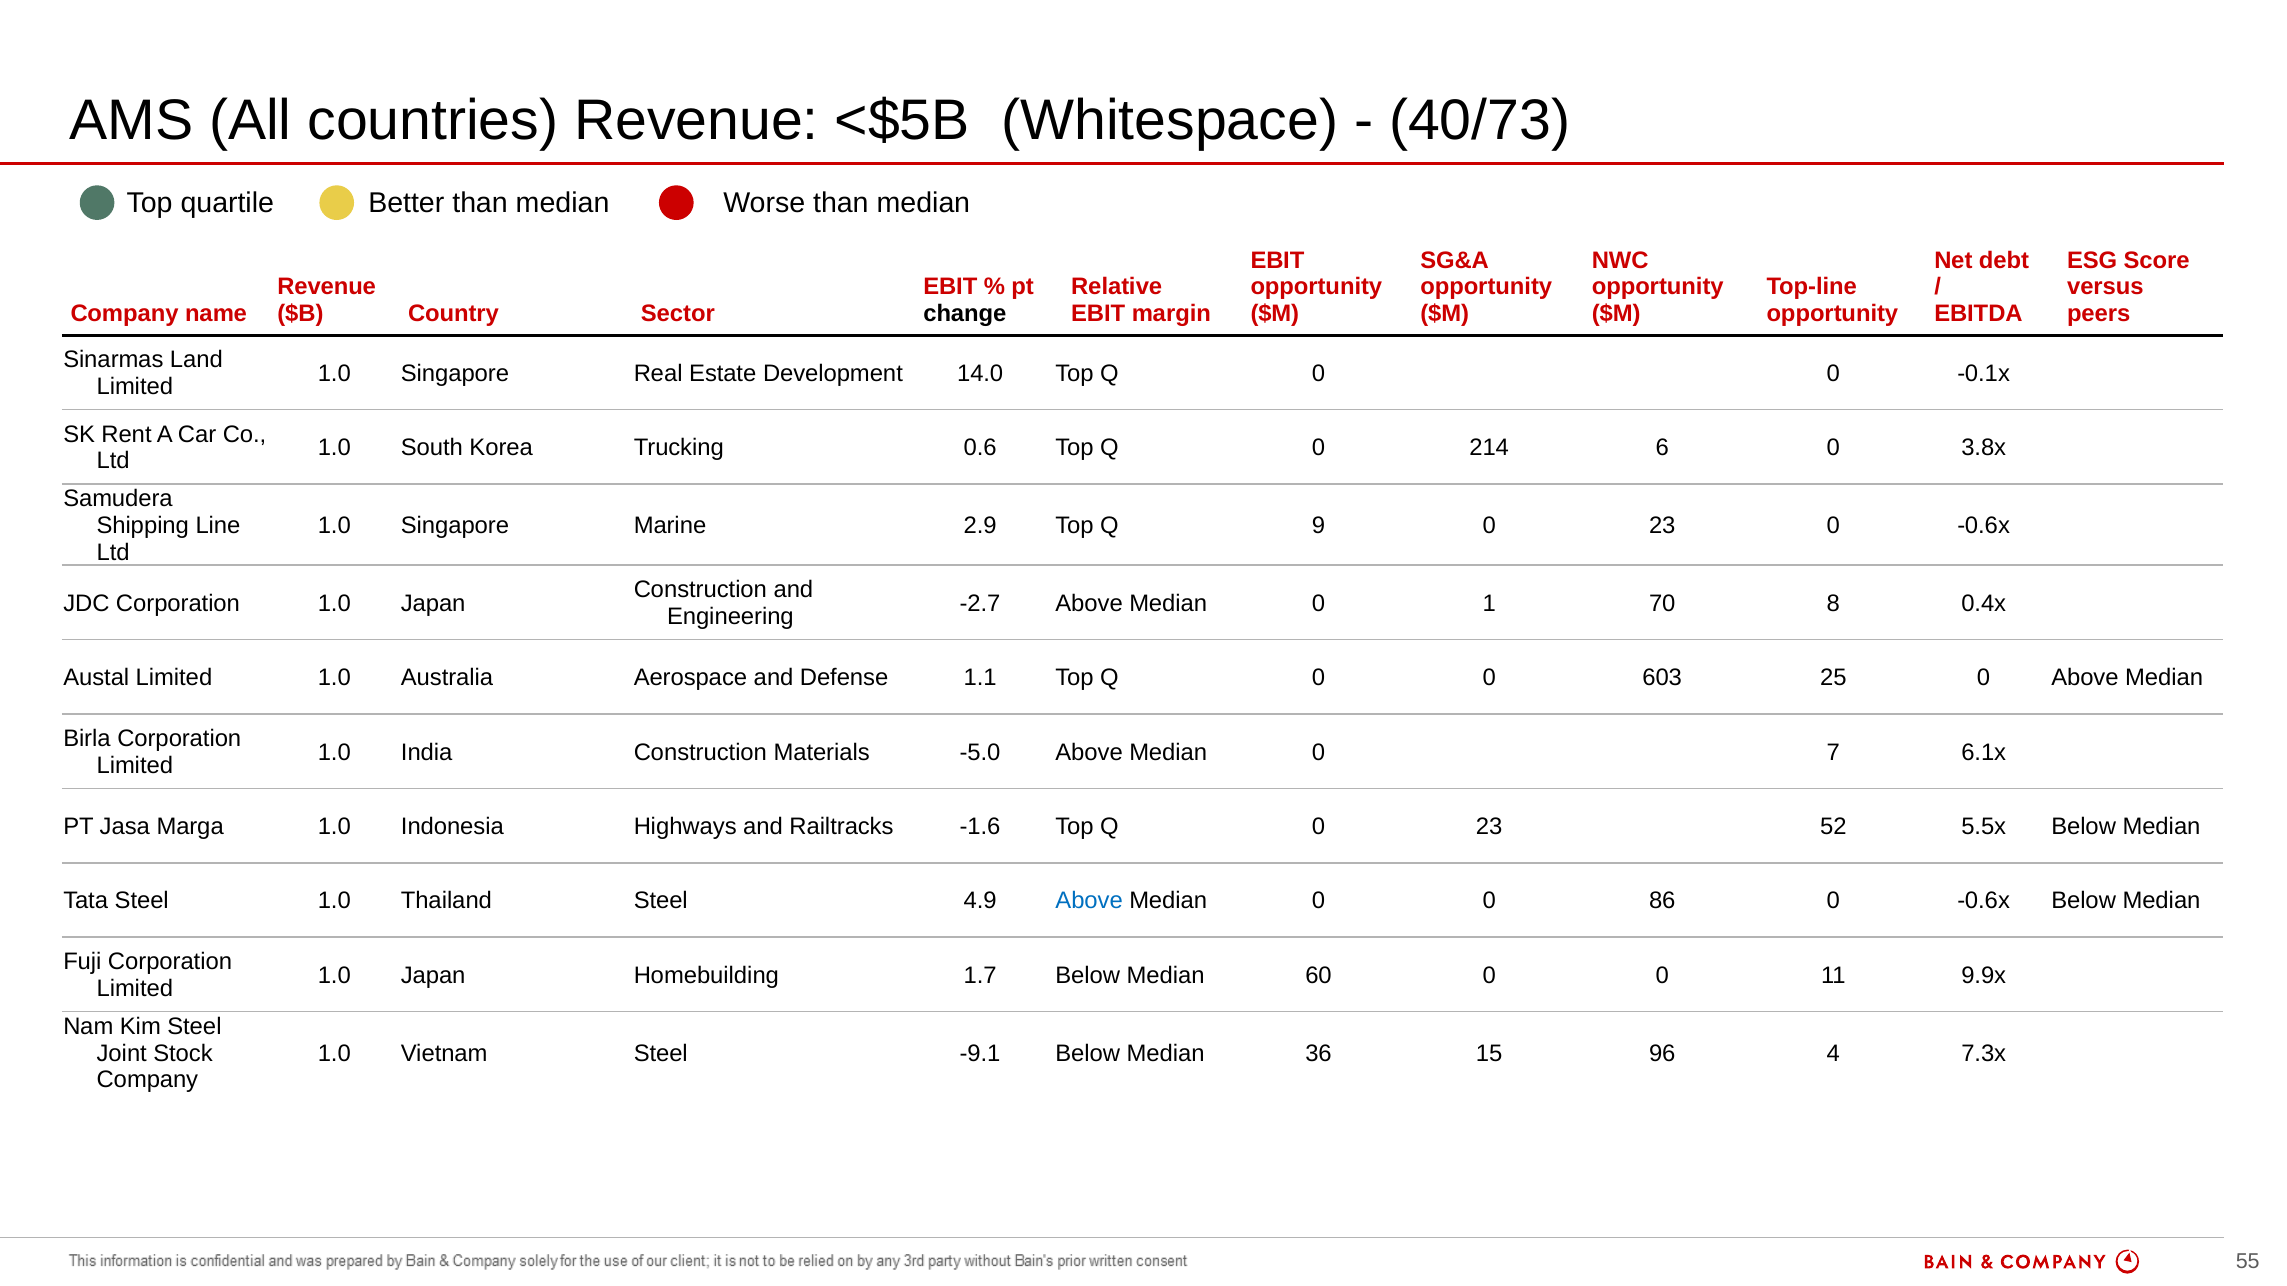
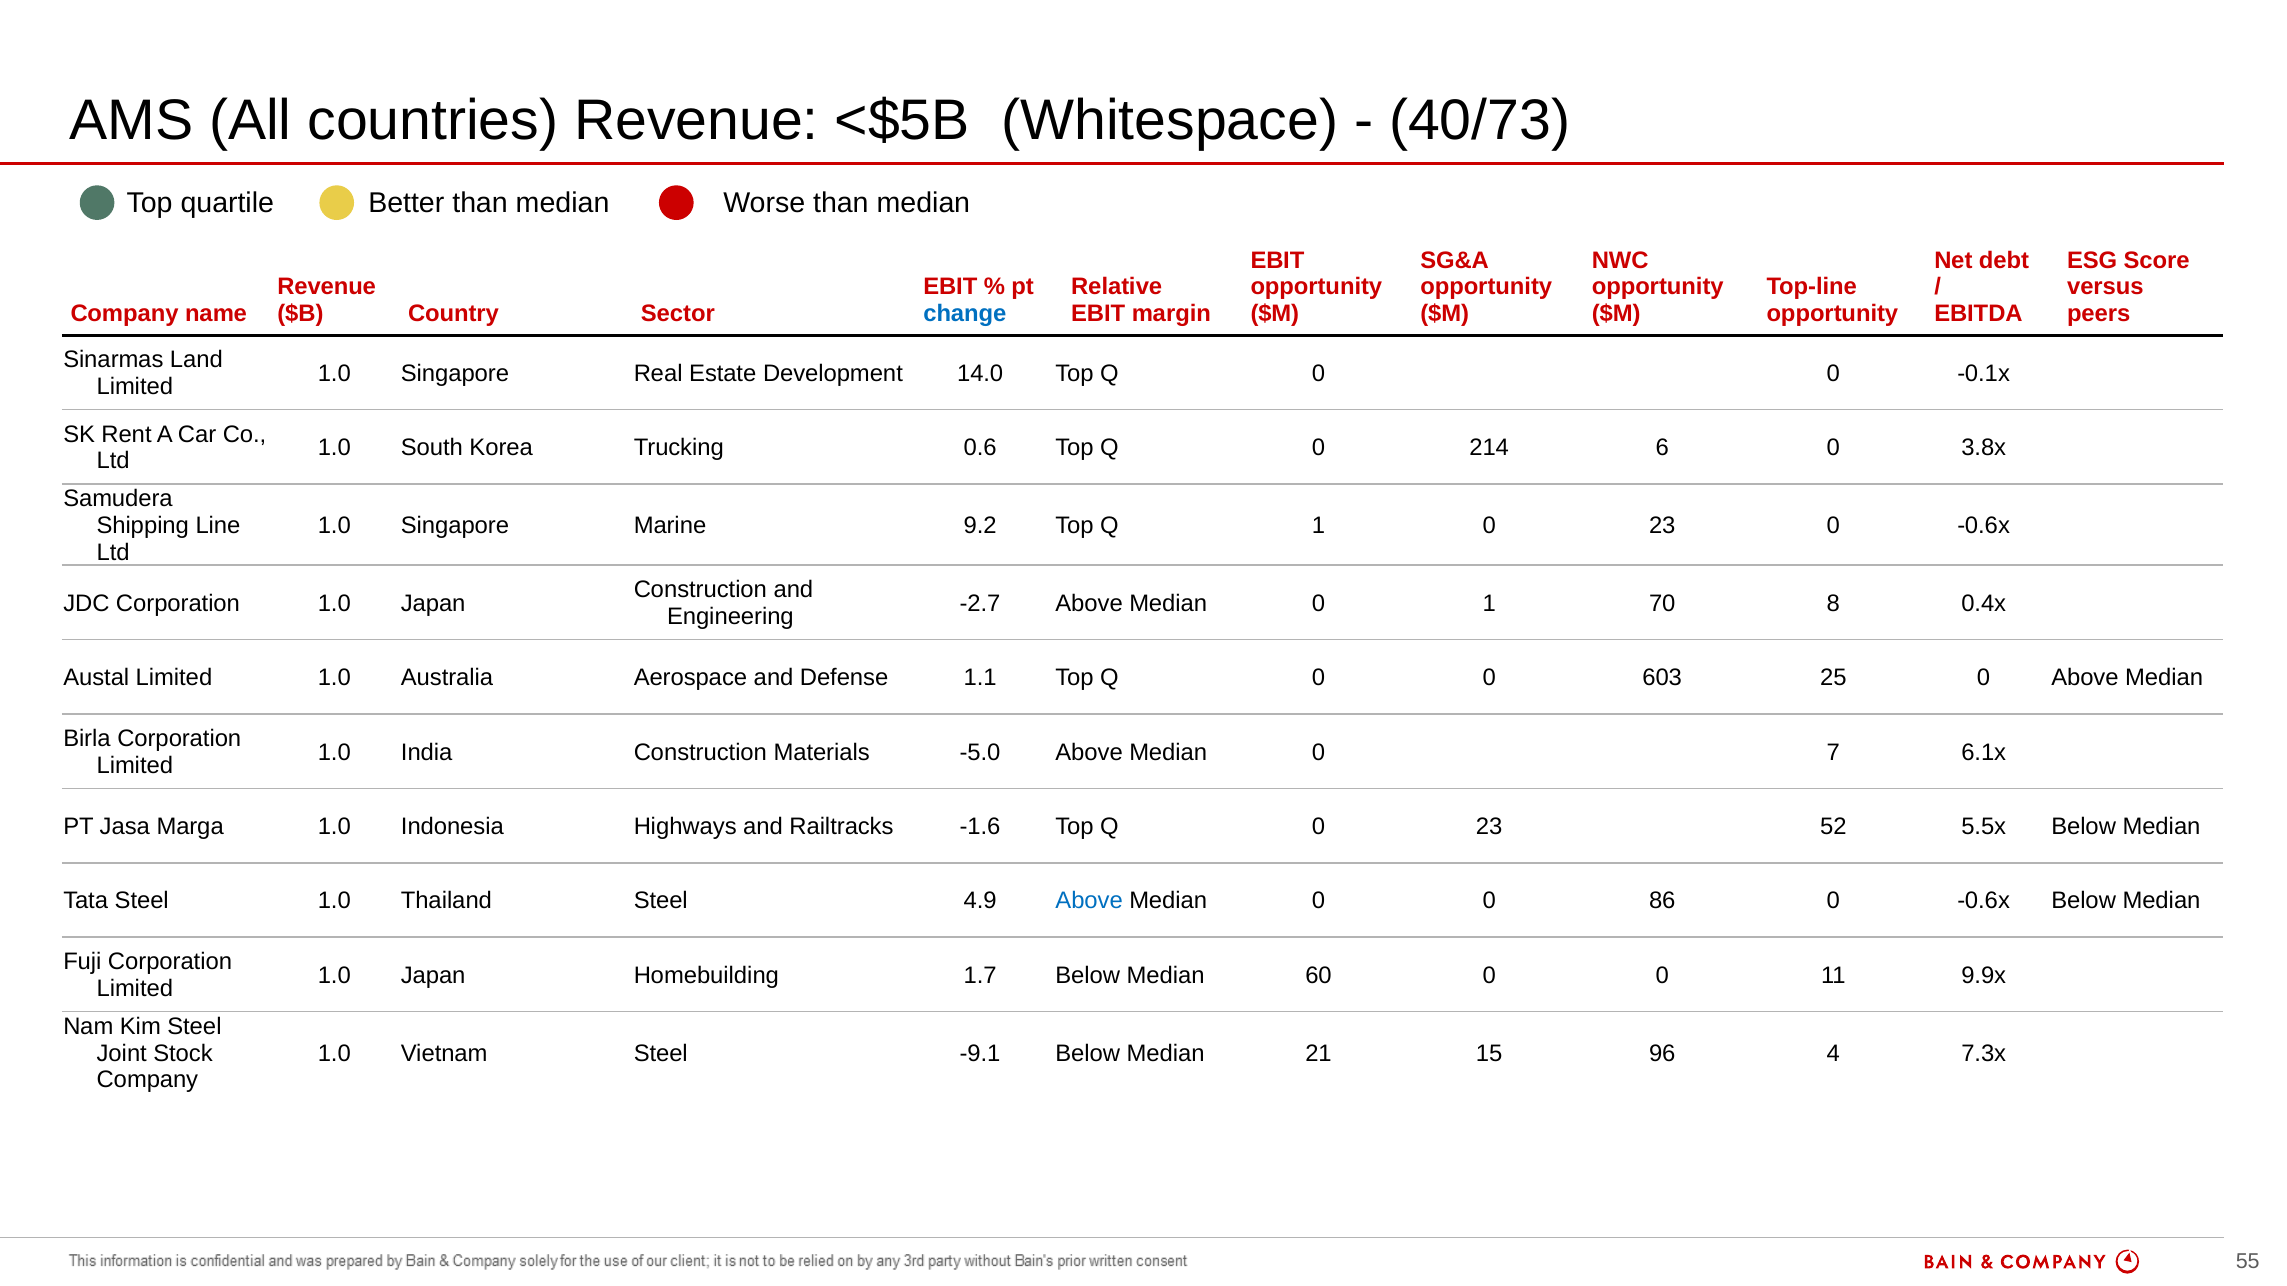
change colour: black -> blue (965, 314)
2.9: 2.9 -> 9.2 (980, 526)
Q 9: 9 -> 1 (1318, 526)
36: 36 -> 21 (1319, 1054)
